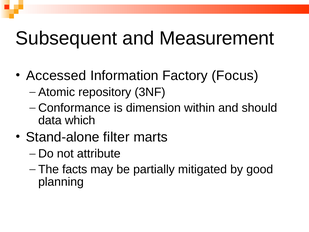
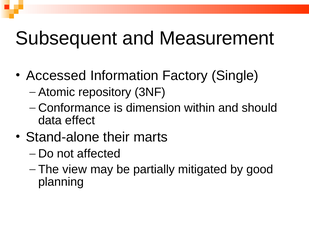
Focus: Focus -> Single (235, 76)
which: which -> effect (80, 120)
filter: filter -> their (116, 137)
attribute: attribute -> affected (99, 154)
facts: facts -> view (75, 169)
